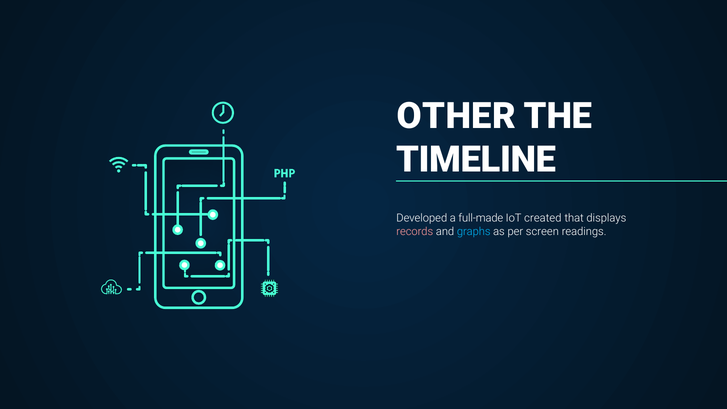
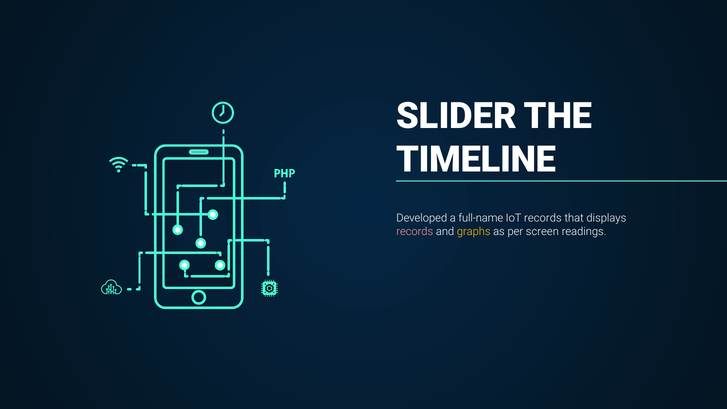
OTHER: OTHER -> SLIDER (457, 116)
full-made: full-made -> full-name (481, 218)
IoT created: created -> records (543, 218)
graphs colour: light blue -> yellow (474, 231)
